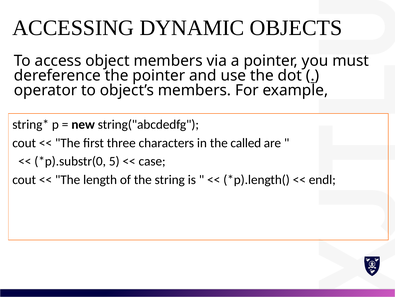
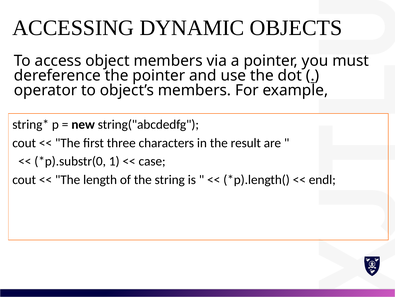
called: called -> result (246, 143)
5: 5 -> 1 (114, 161)
